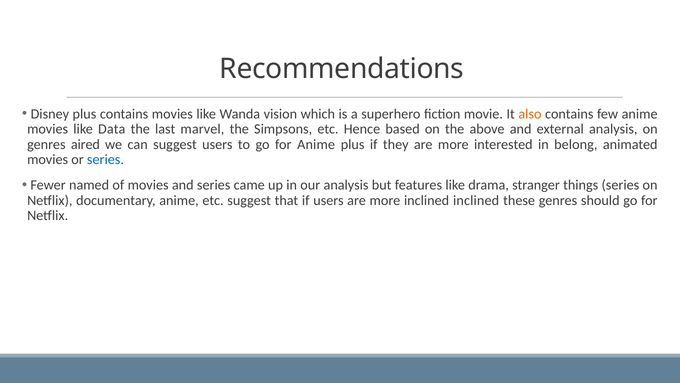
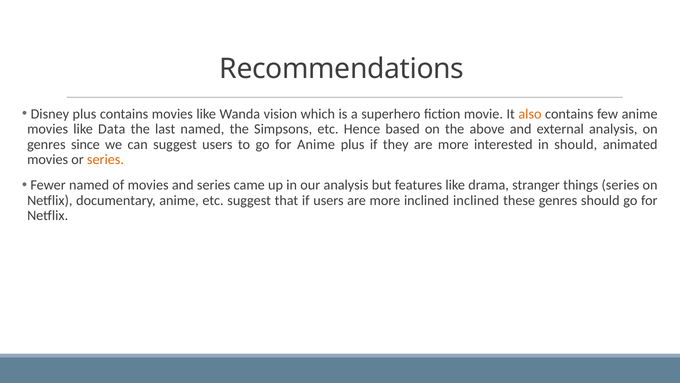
last marvel: marvel -> named (202, 129)
aired: aired -> since (85, 144)
in belong: belong -> should (576, 144)
series colour: blue -> orange (105, 160)
